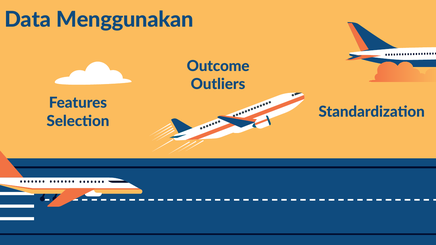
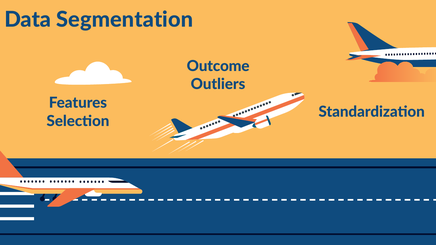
Menggunakan: Menggunakan -> Segmentation (125, 20)
